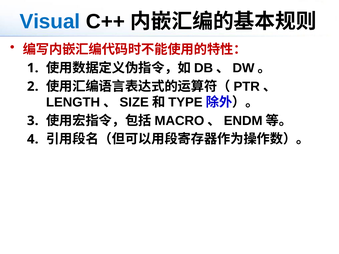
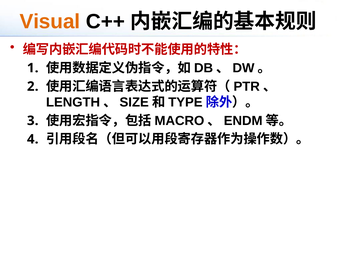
Visual colour: blue -> orange (50, 22)
